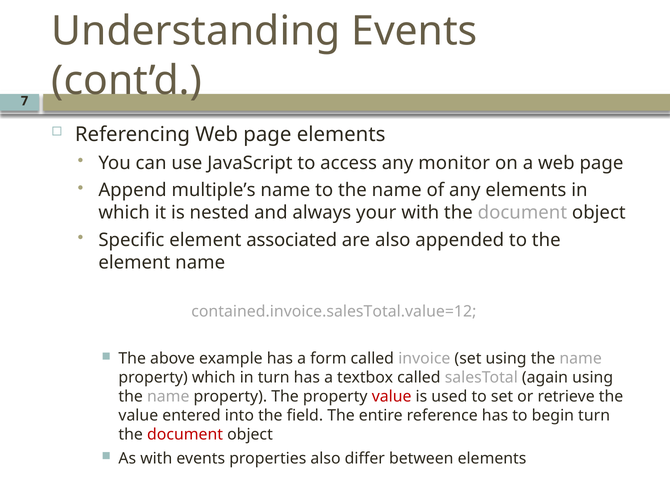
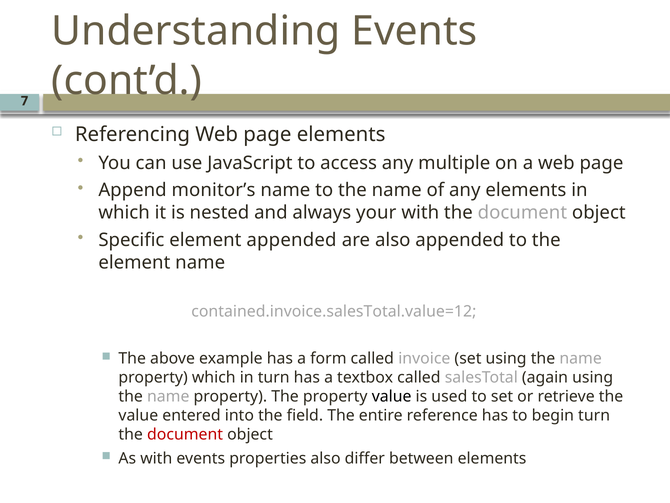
monitor: monitor -> multiple (454, 163)
multiple’s: multiple’s -> monitor’s (213, 190)
element associated: associated -> appended (292, 240)
value colour: red -> black (392, 396)
